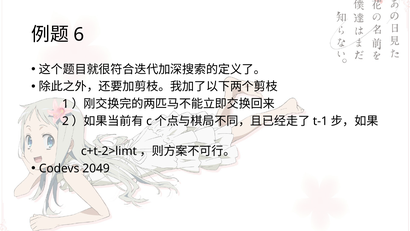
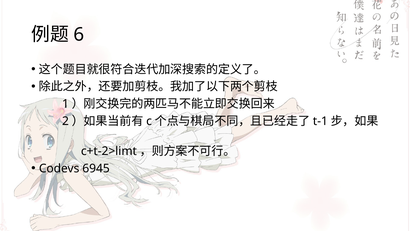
2049: 2049 -> 6945 (96, 168)
